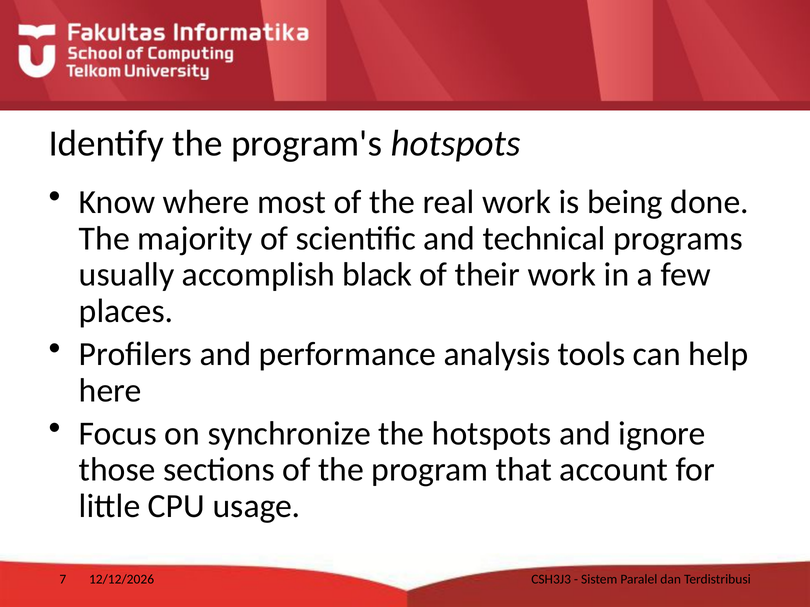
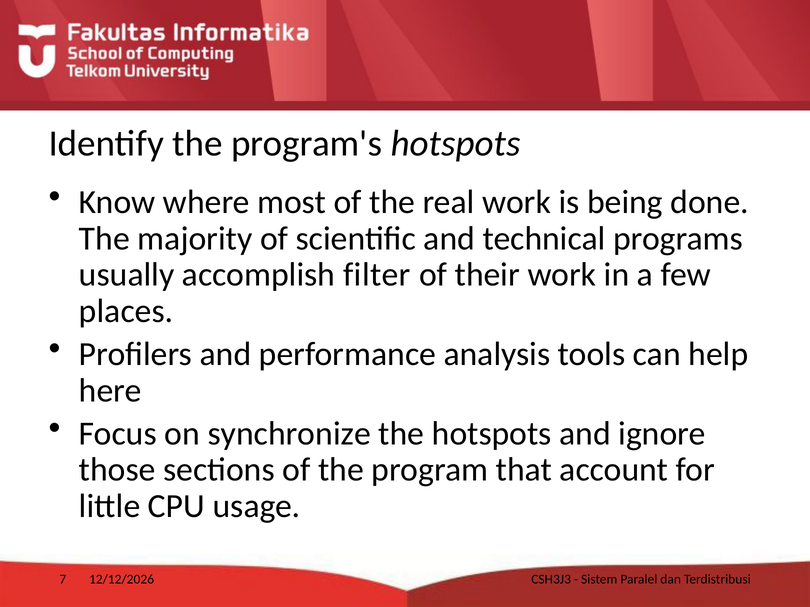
black: black -> filter (377, 275)
